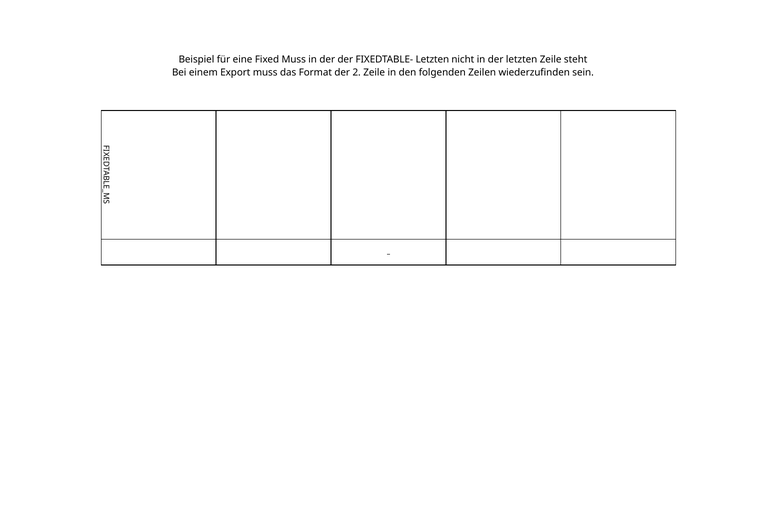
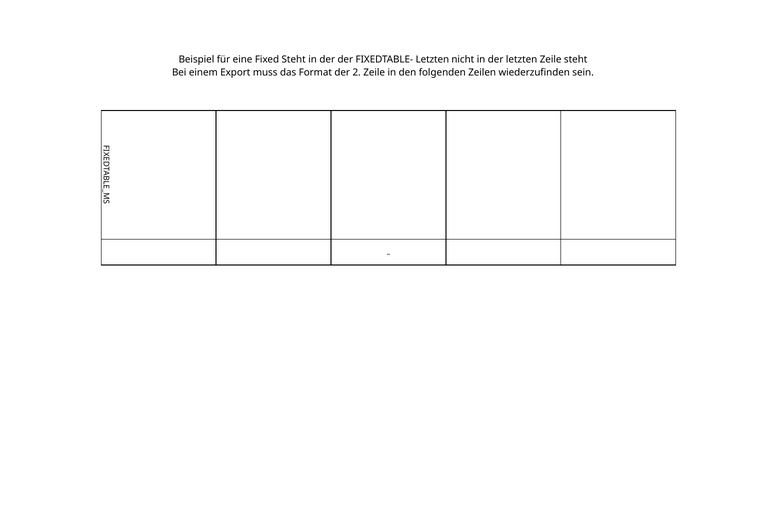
Fixed Muss: Muss -> Steht (294, 59)
